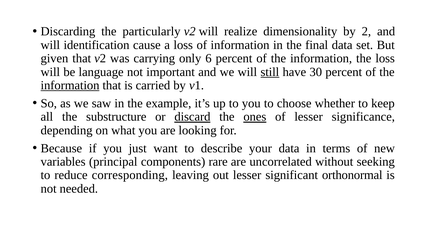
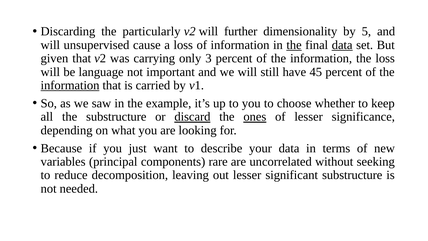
realize: realize -> further (241, 31)
2: 2 -> 5 (366, 31)
identification: identification -> unsupervised (97, 45)
the underline: none -> present (294, 45)
data underline: none -> present (342, 45)
6: 6 -> 3 (208, 58)
still underline: present -> none (270, 72)
30: 30 -> 45 (316, 72)
corresponding: corresponding -> decomposition (130, 175)
significant orthonormal: orthonormal -> substructure (352, 175)
